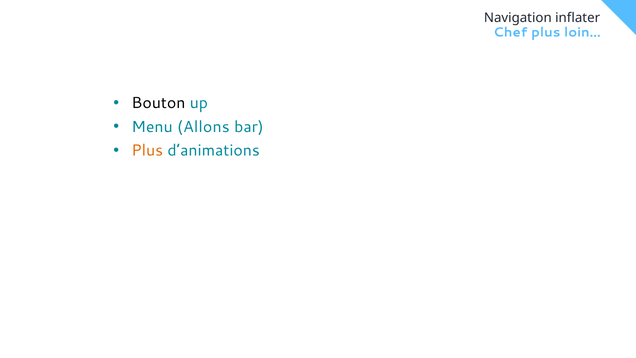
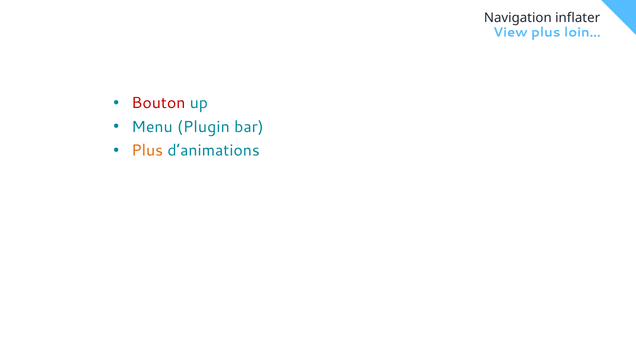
Chef: Chef -> View (510, 33)
Bouton colour: black -> red (158, 103)
Allons: Allons -> Plugin (203, 127)
